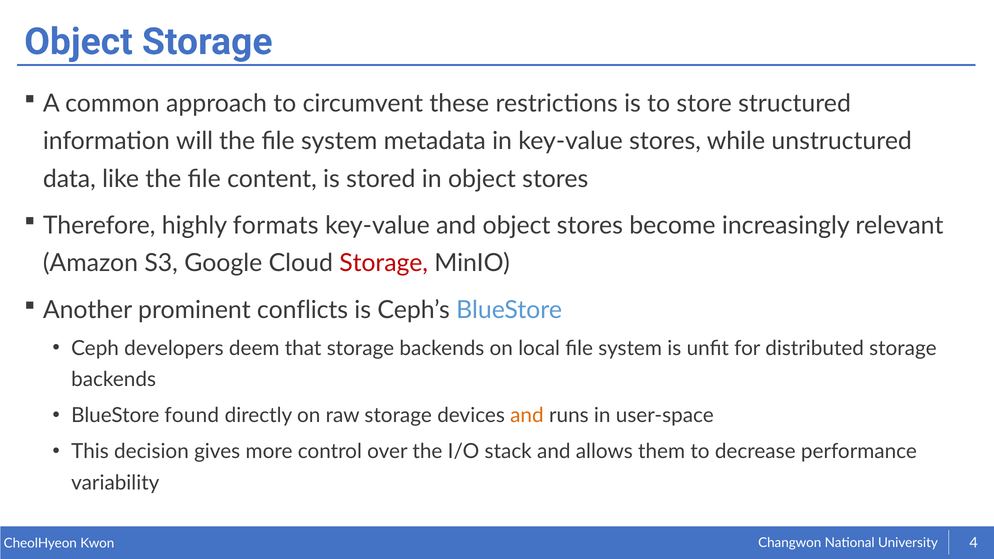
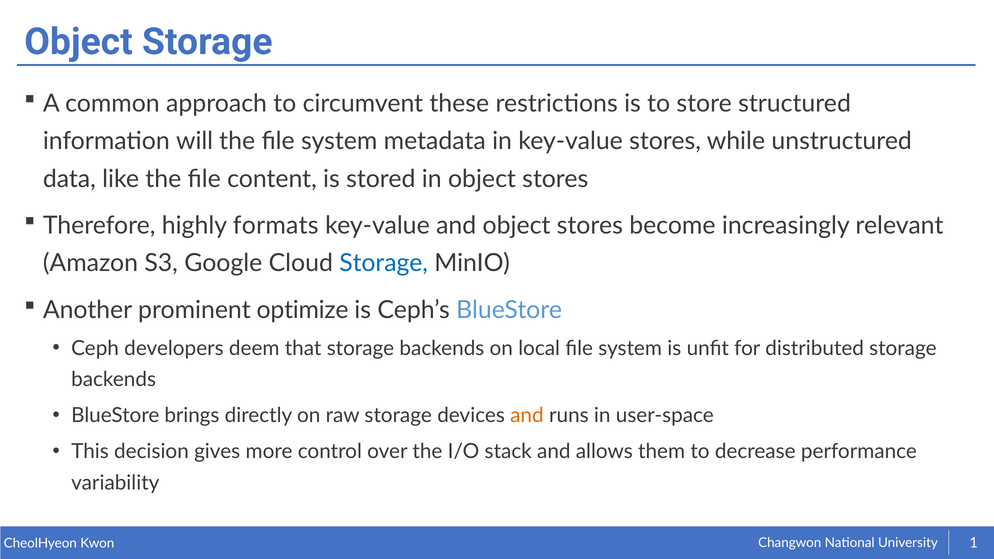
Storage colour: red -> blue (384, 263)
conflicts: conflicts -> optimize (303, 310)
found: found -> brings (192, 416)
4: 4 -> 1 (974, 543)
